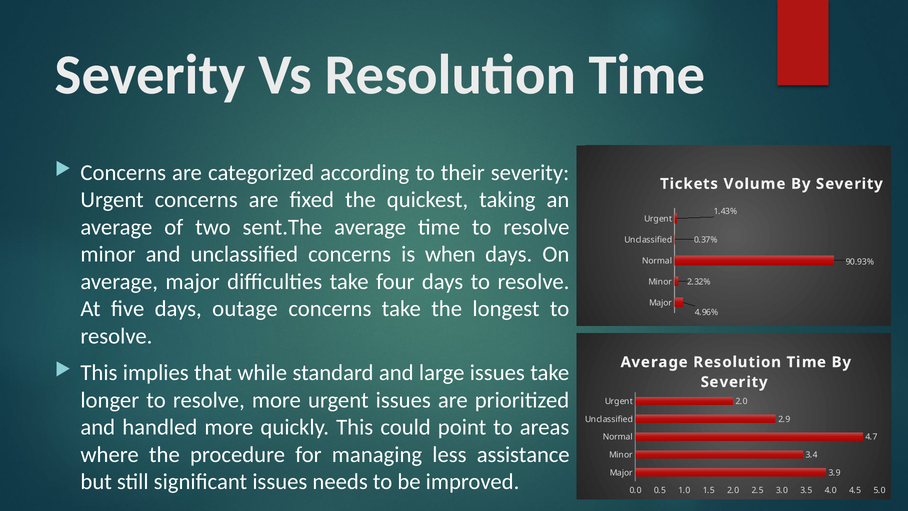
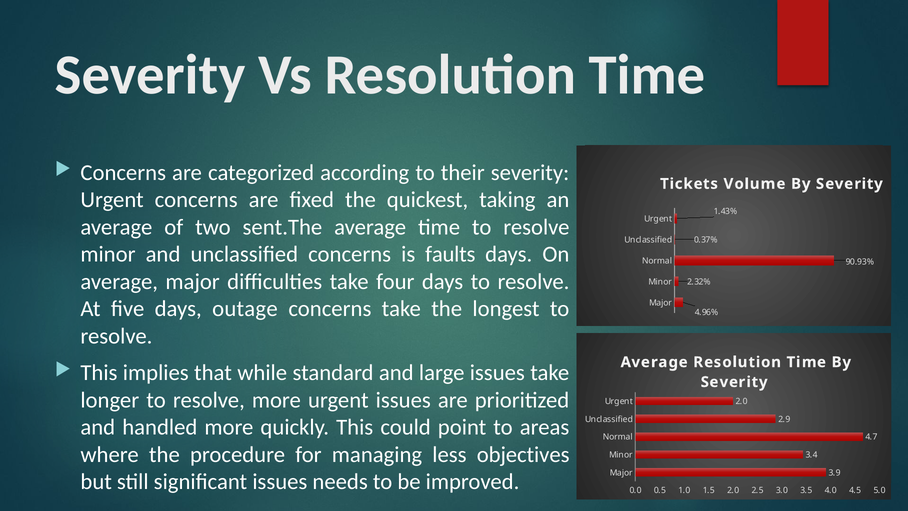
when: when -> faults (450, 254)
assistance: assistance -> objectives (523, 454)
